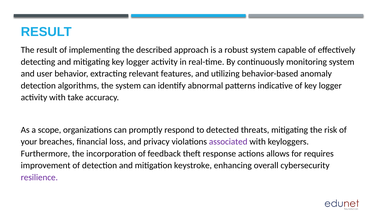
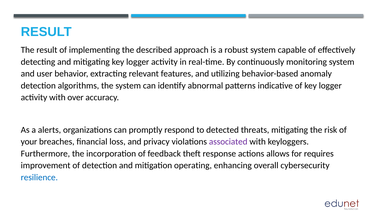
take: take -> over (76, 98)
scope: scope -> alerts (49, 130)
keystroke: keystroke -> operating (193, 166)
resilience colour: purple -> blue (39, 177)
